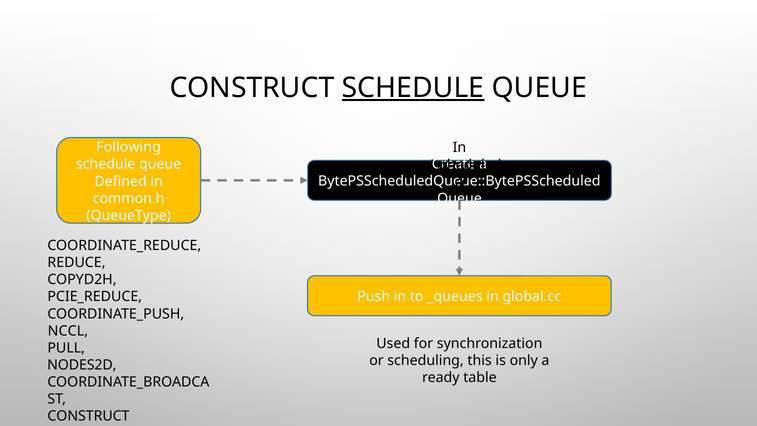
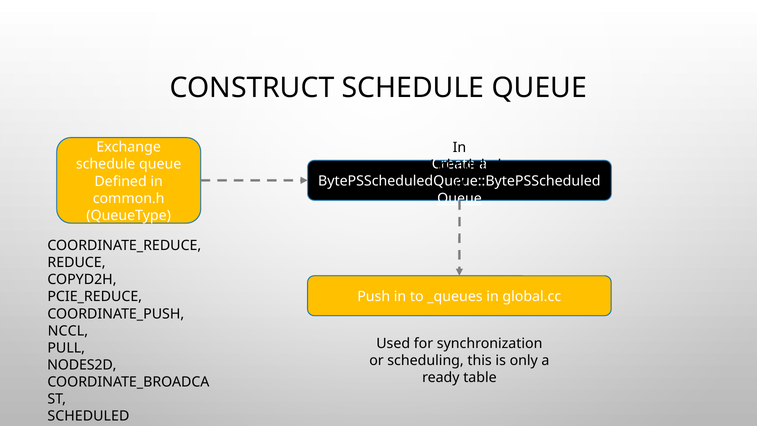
SCHEDULE underline: present -> none (413, 88)
Following: Following -> Exchange (129, 147)
CONSTRUCT: CONSTRUCT -> SCHEDULED (88, 416)
